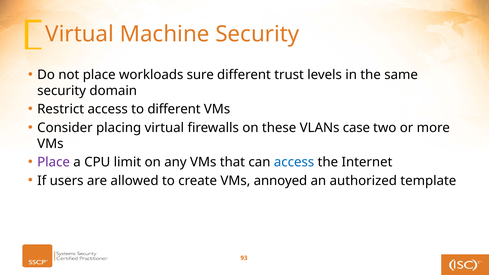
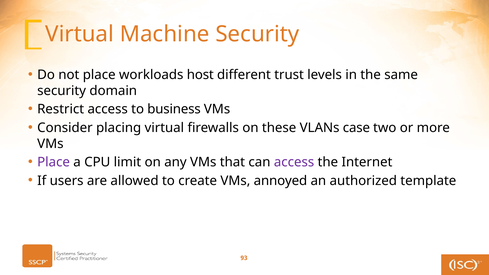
sure: sure -> host (200, 75)
to different: different -> business (174, 109)
access colour: blue -> purple (294, 162)
